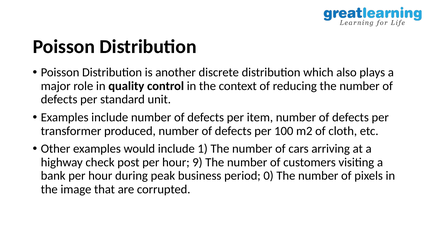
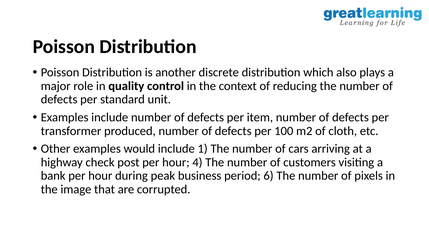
9: 9 -> 4 (197, 163)
0: 0 -> 6 (269, 176)
